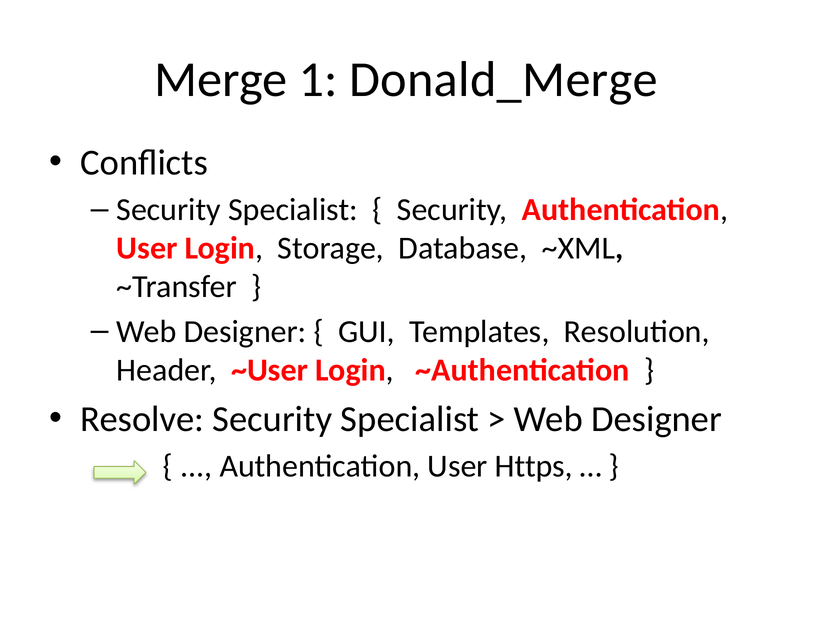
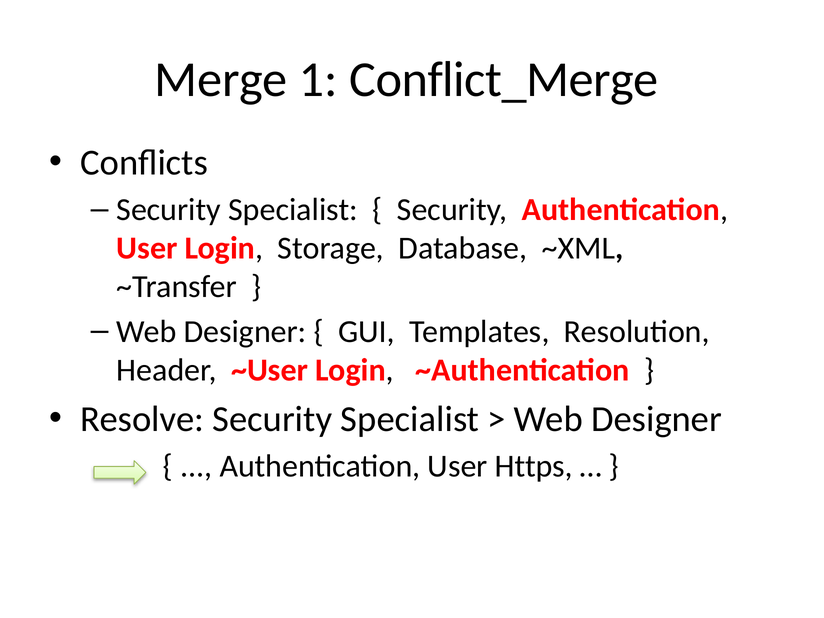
Donald_Merge: Donald_Merge -> Conflict_Merge (504, 80)
